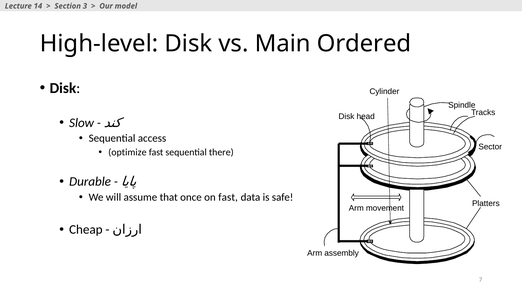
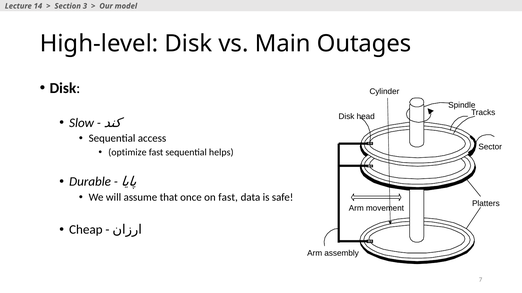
Ordered: Ordered -> Outages (364, 44)
there: there -> helps (221, 153)
